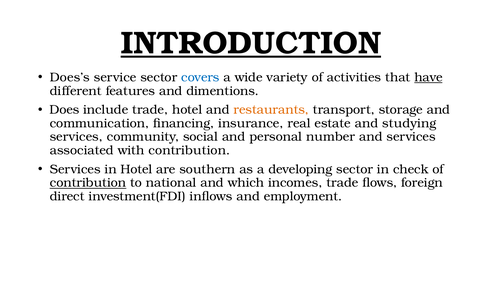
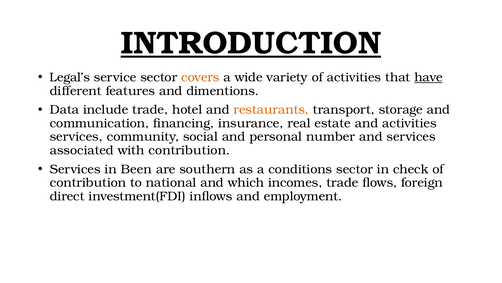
Does’s: Does’s -> Legal’s (70, 77)
covers colour: blue -> orange (200, 77)
Does: Does -> Data (64, 109)
and studying: studying -> activities (409, 123)
in Hotel: Hotel -> Been (136, 169)
developing: developing -> conditions (300, 169)
contribution underline: present -> none (88, 182)
